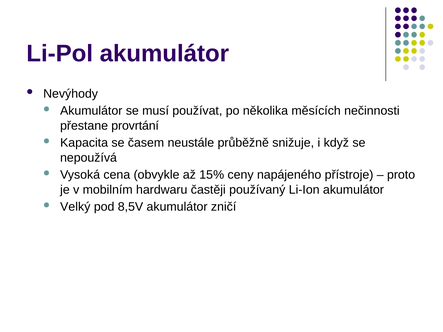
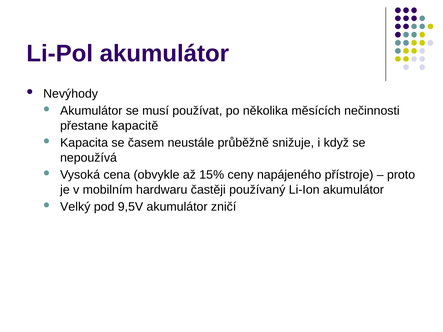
provrtání: provrtání -> kapacitě (135, 126)
8,5V: 8,5V -> 9,5V (130, 207)
